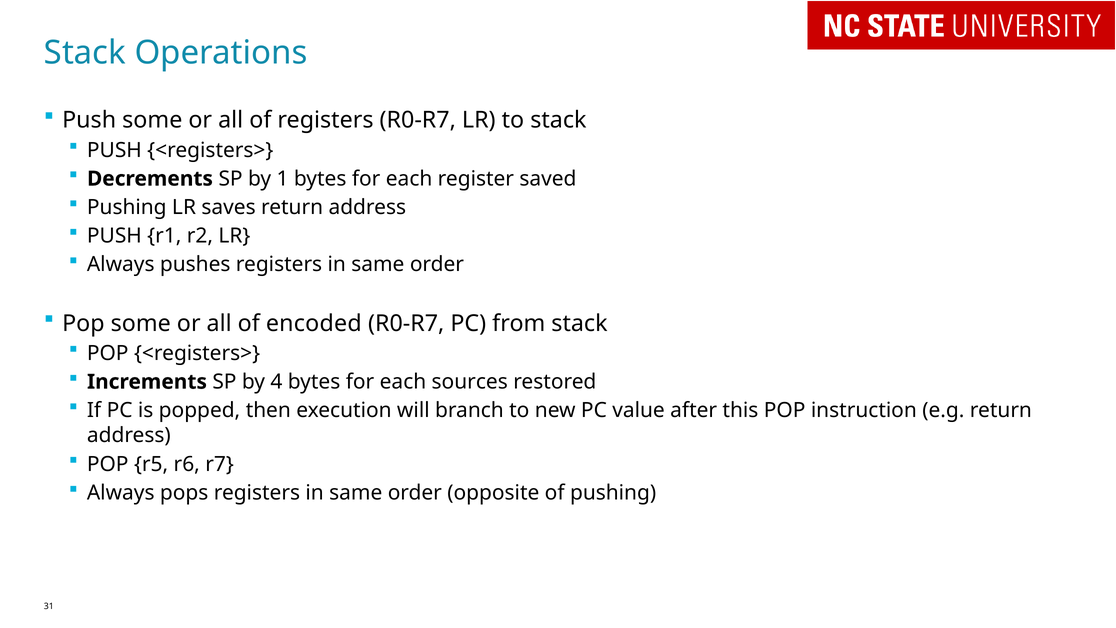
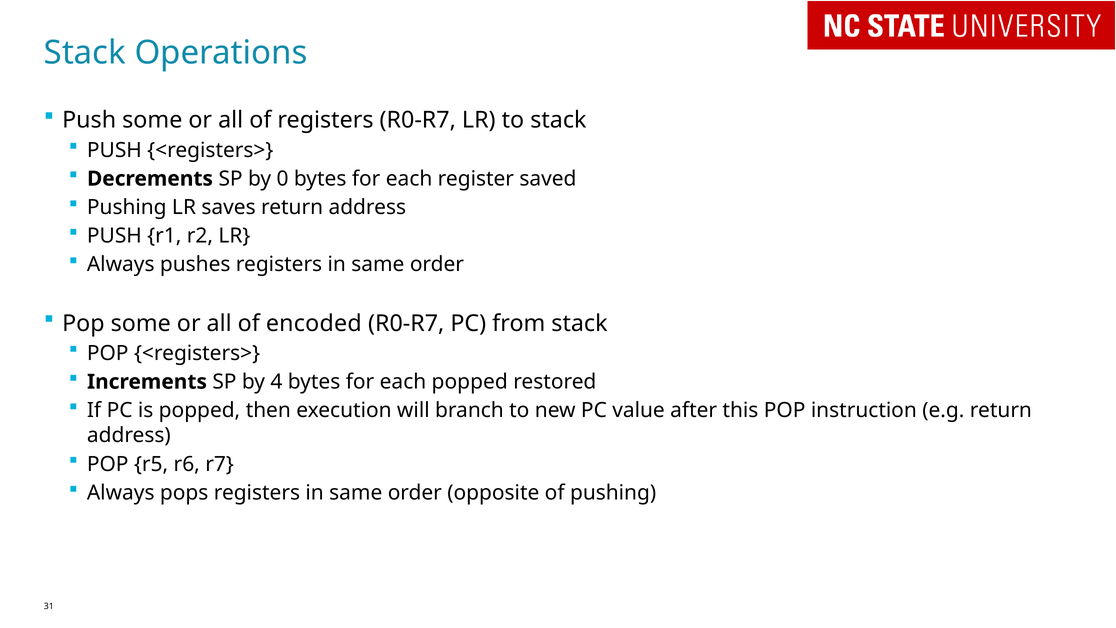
1: 1 -> 0 (282, 179)
each sources: sources -> popped (470, 382)
